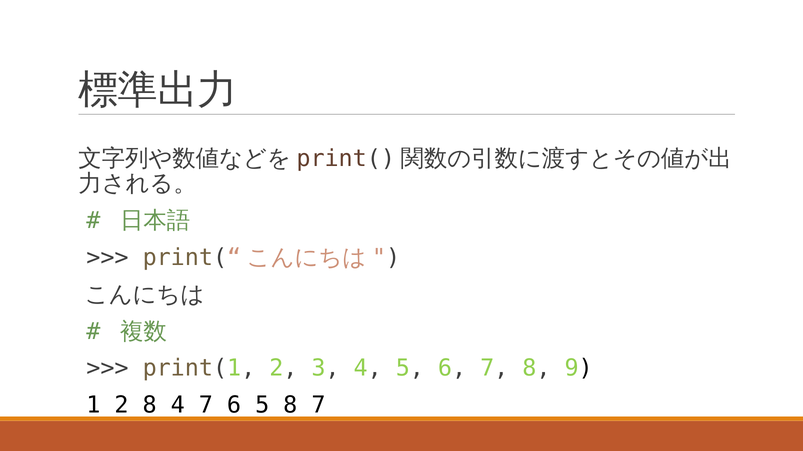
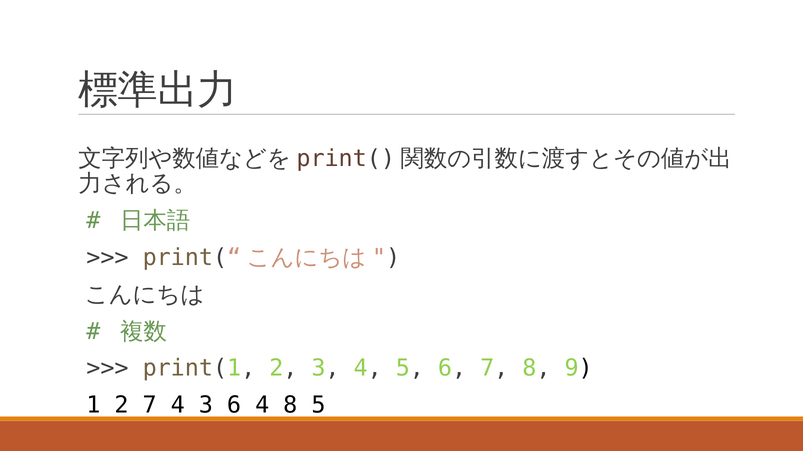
2 8: 8 -> 7 (150, 406)
4 7: 7 -> 3 (206, 406)
6 5: 5 -> 4 (262, 406)
8 7: 7 -> 5 (318, 406)
